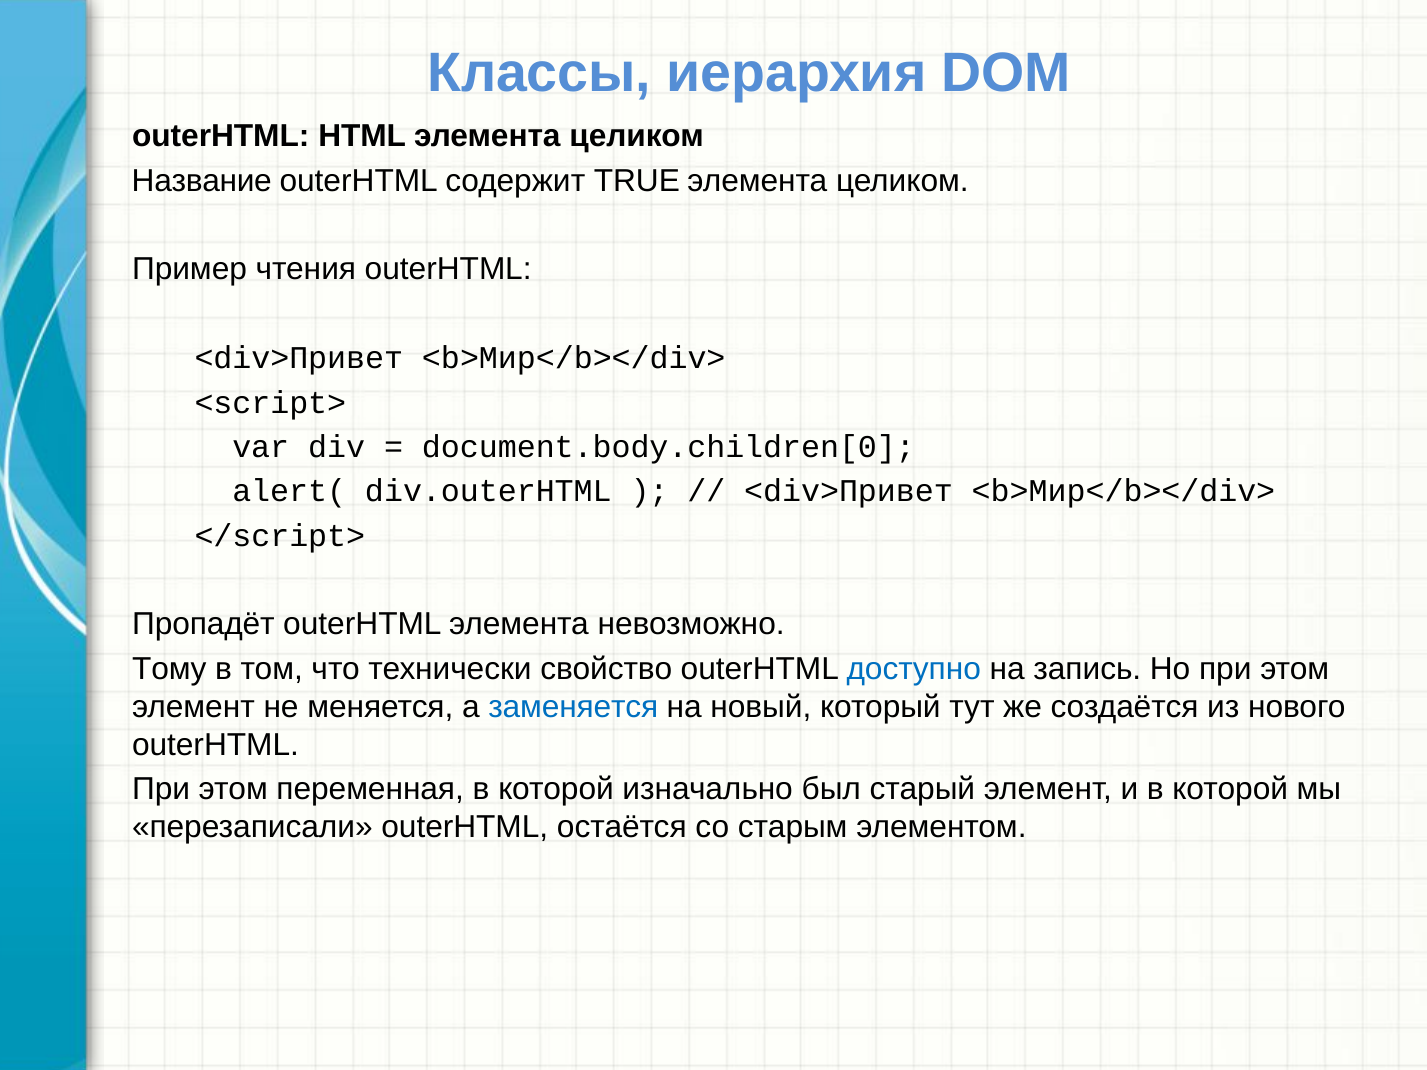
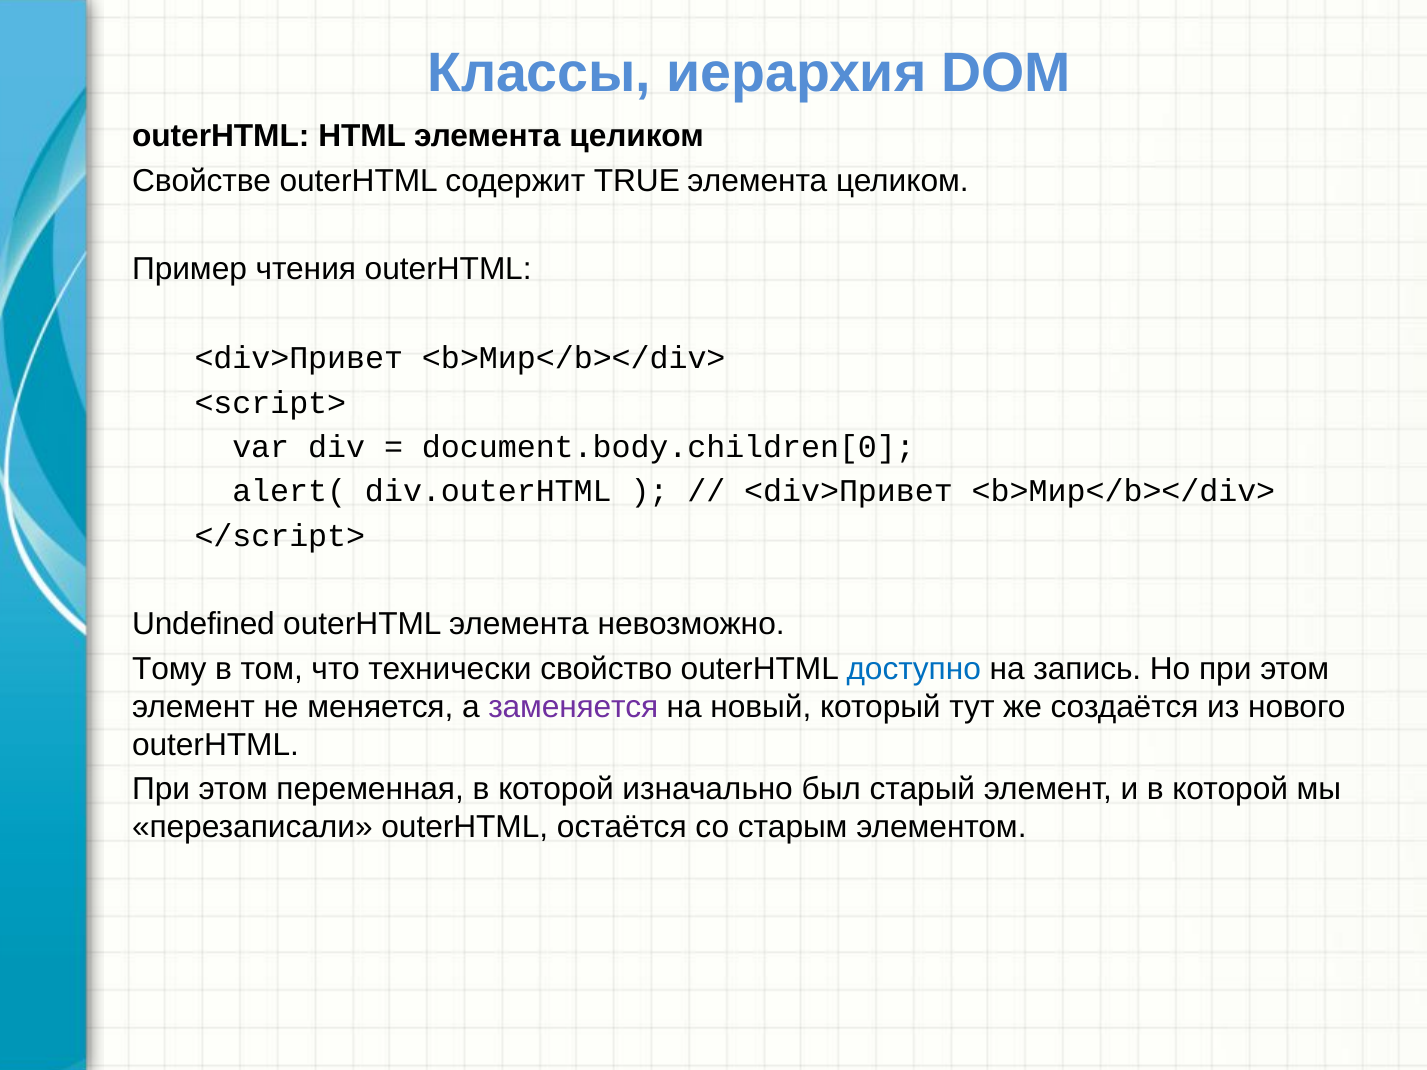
Название: Название -> Свойстве (202, 181)
Пропадёт: Пропадёт -> Undefined (203, 625)
заменяется colour: blue -> purple (573, 707)
